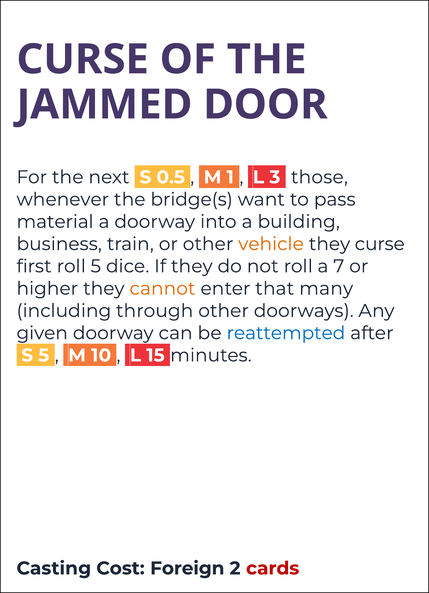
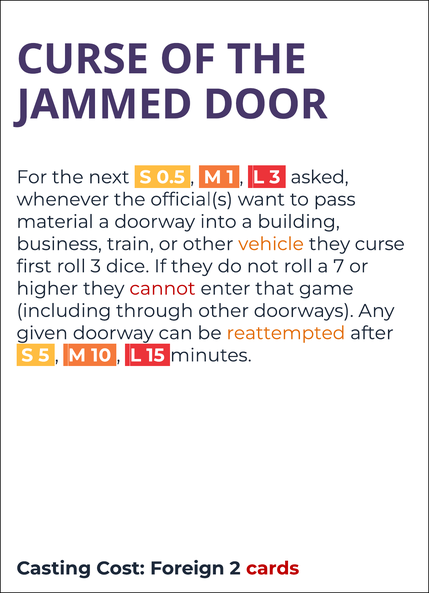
those: those -> asked (320, 177)
bridge(s: bridge(s -> official(s (192, 200)
roll 5: 5 -> 3 (96, 267)
cannot colour: orange -> red (162, 289)
many: many -> game (326, 289)
reattempted colour: blue -> orange (286, 334)
